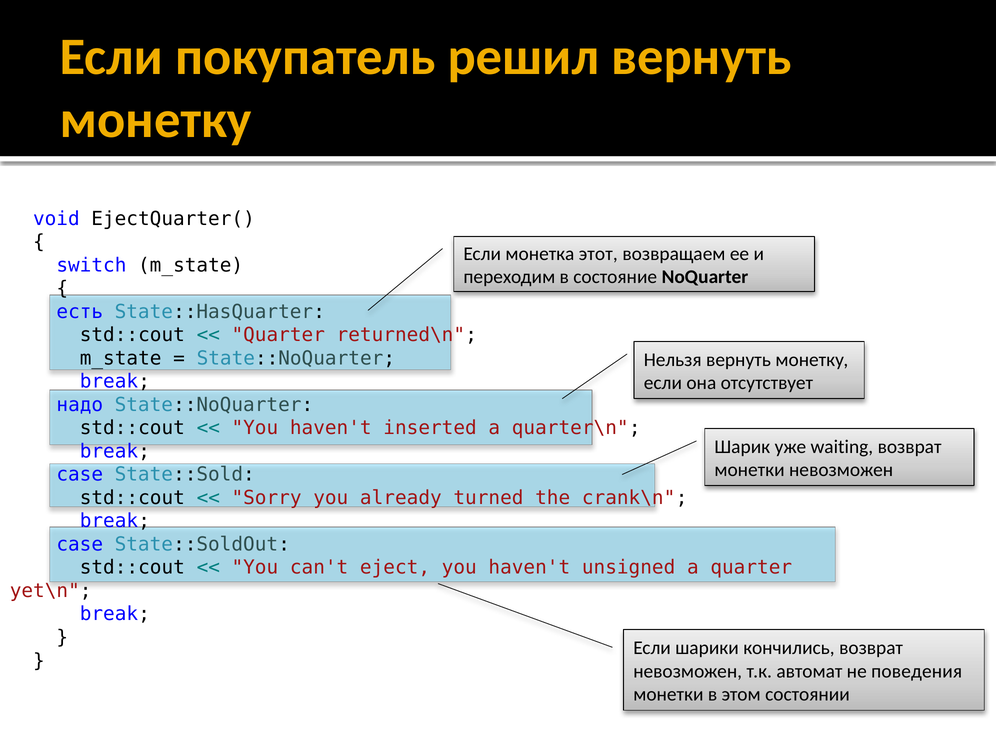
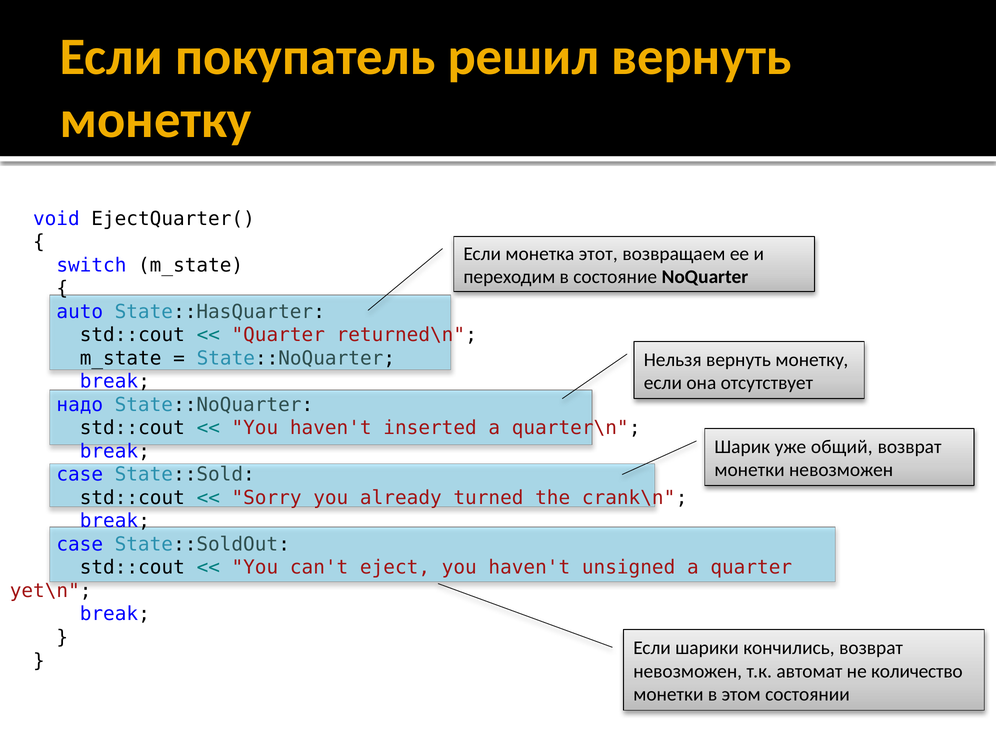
есть: есть -> auto (80, 312)
waiting: waiting -> общий (842, 447)
поведения: поведения -> количество (917, 671)
